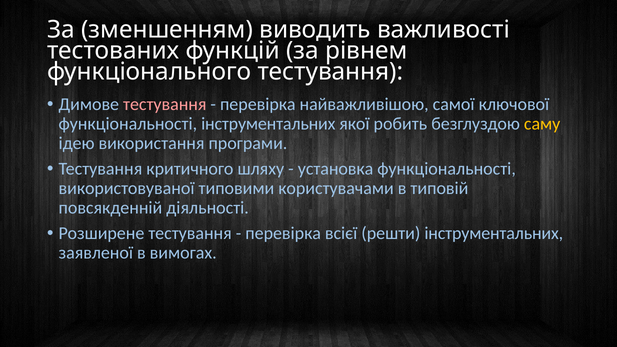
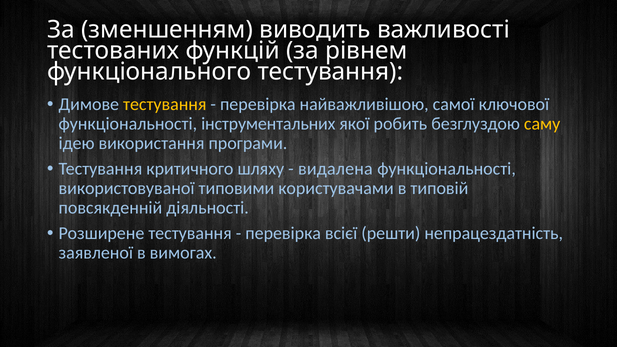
тестування colour: pink -> yellow (165, 104)
установка: установка -> видалена (335, 169)
решти інструментальних: інструментальних -> непрацездатність (494, 234)
